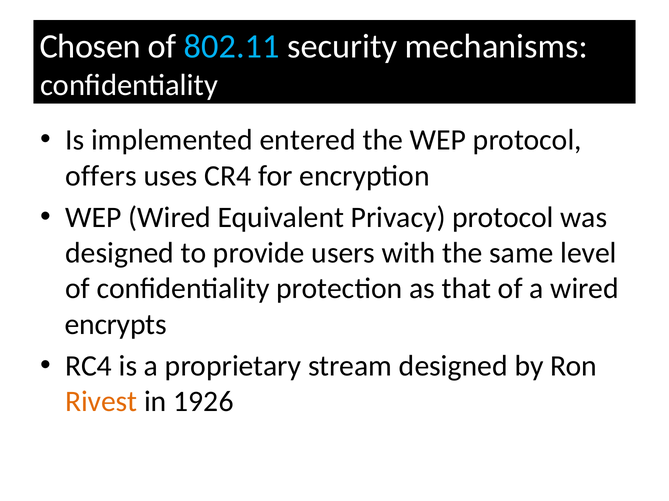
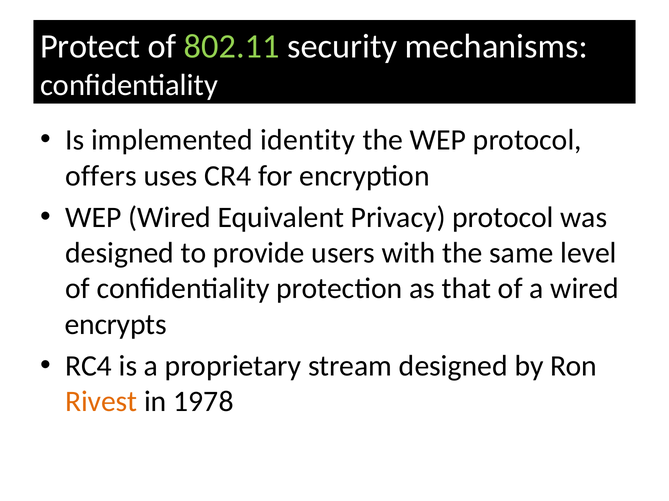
Chosen: Chosen -> Protect (90, 46)
802.11 colour: light blue -> light green (232, 46)
entered: entered -> identity (308, 140)
1926: 1926 -> 1978 (203, 402)
